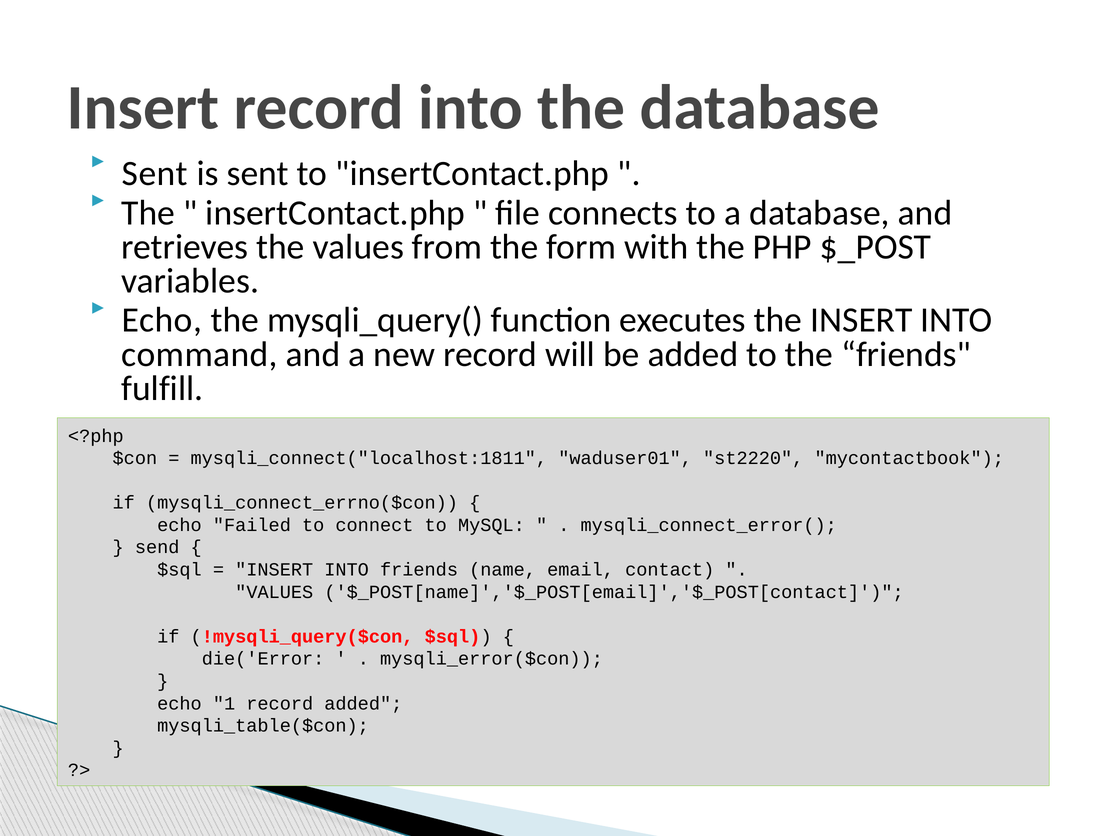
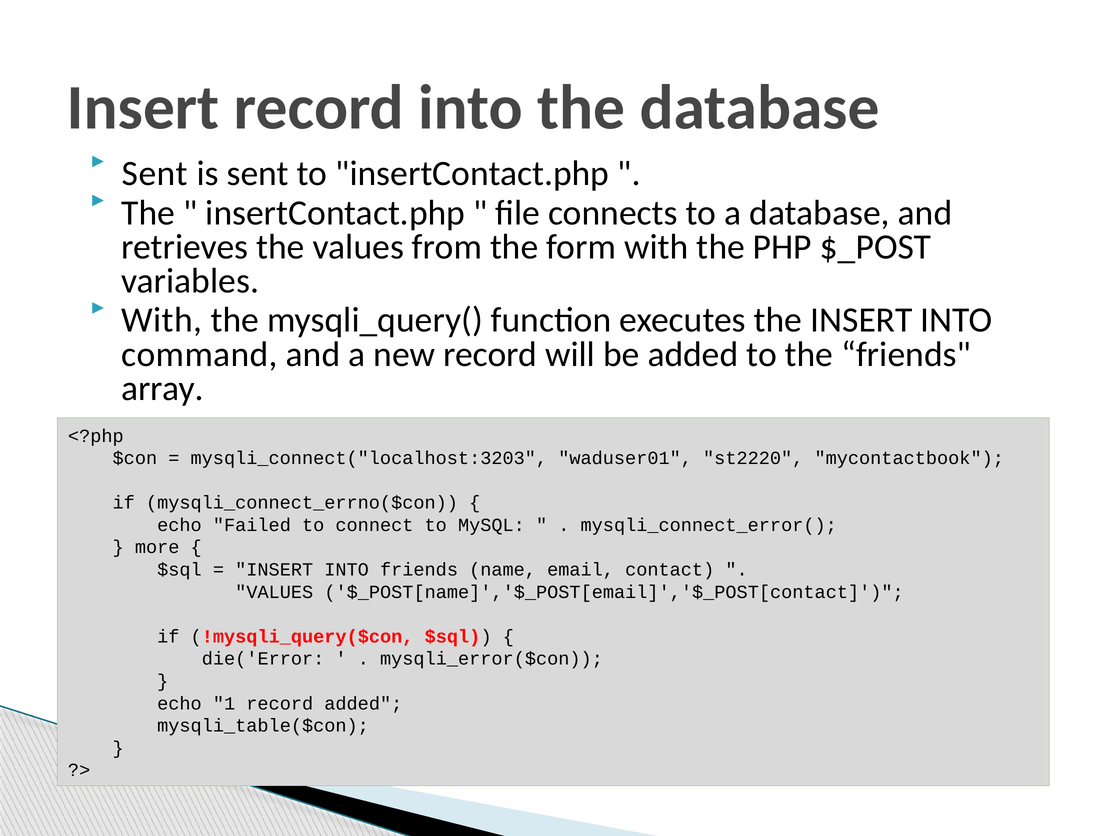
Echo: Echo -> With (162, 320)
fulfill: fulfill -> array (163, 389)
mysqli_connect("localhost:1811: mysqli_connect("localhost:1811 -> mysqli_connect("localhost:3203 (369, 458)
send: send -> more (157, 548)
